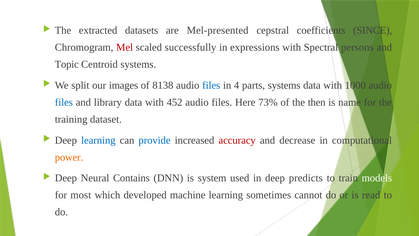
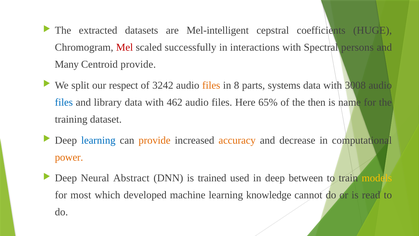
Mel-presented: Mel-presented -> Mel-intelligent (218, 30)
SINCE: SINCE -> HUGE (373, 30)
expressions: expressions -> interactions (255, 47)
Topic: Topic -> Many (67, 64)
Centroid systems: systems -> provide (138, 64)
images: images -> respect (124, 85)
8138: 8138 -> 3242 (163, 85)
files colour: blue -> orange (211, 85)
4: 4 -> 8 (237, 85)
1000: 1000 -> 3008 (355, 85)
452: 452 -> 462 (175, 102)
73%: 73% -> 65% (268, 102)
provide colour: blue -> orange (155, 140)
accuracy colour: red -> orange (237, 140)
Contains: Contains -> Abstract (131, 178)
system: system -> trained (212, 178)
predicts: predicts -> between (306, 178)
models colour: white -> yellow (377, 178)
sometimes: sometimes -> knowledge (269, 195)
